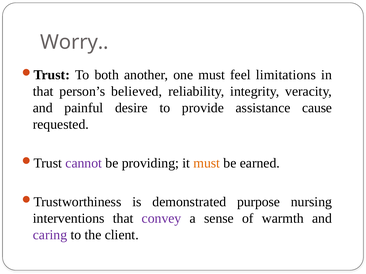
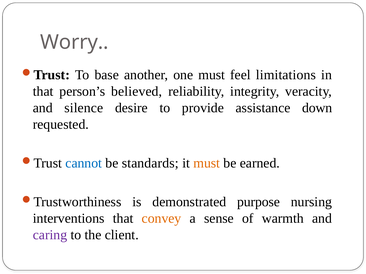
both: both -> base (107, 75)
painful: painful -> silence (84, 108)
cause: cause -> down (317, 108)
cannot colour: purple -> blue (84, 163)
providing: providing -> standards (150, 163)
convey colour: purple -> orange (162, 219)
